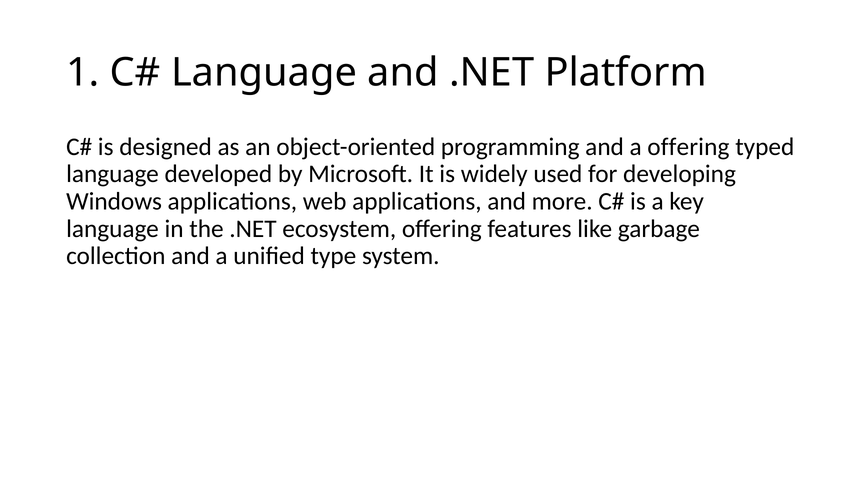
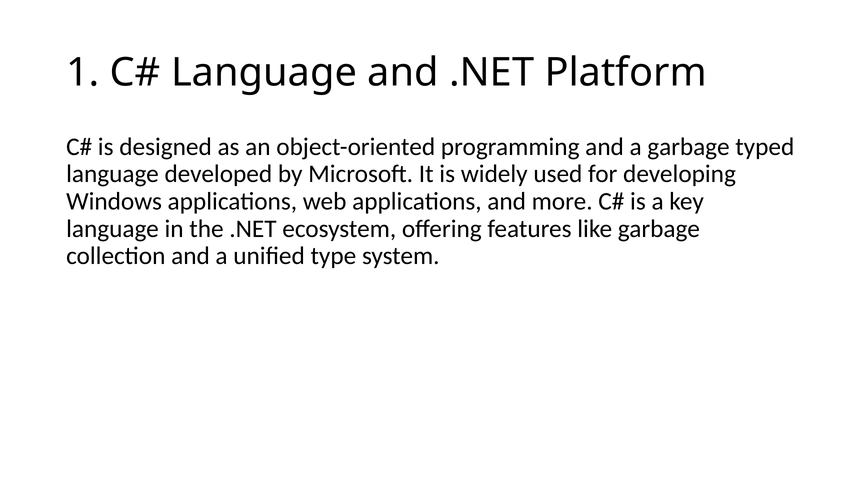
a offering: offering -> garbage (689, 147)
